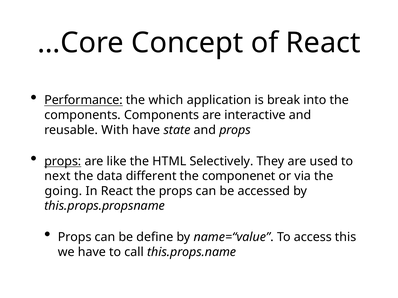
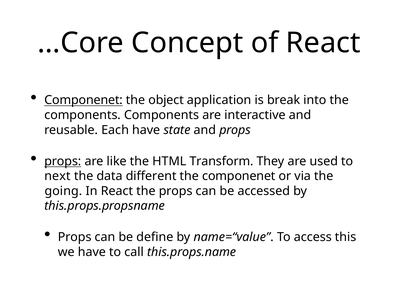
Performance: Performance -> Componenet (84, 100)
which: which -> object (166, 100)
With: With -> Each (115, 130)
Selectively: Selectively -> Transform (222, 161)
